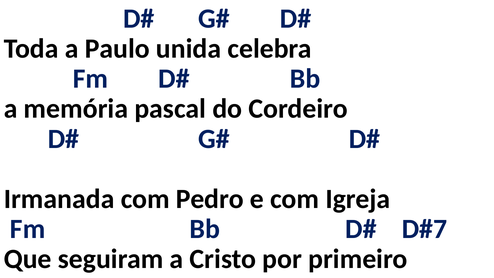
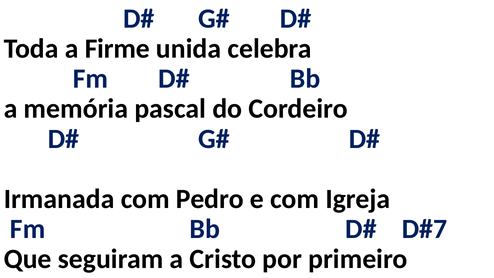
Paulo: Paulo -> Firme (117, 49)
